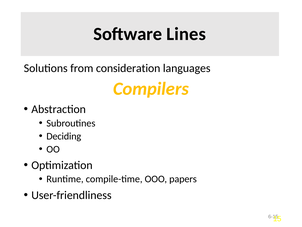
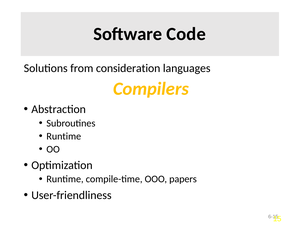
Lines: Lines -> Code (186, 34)
Deciding: Deciding -> Runtime (64, 136)
